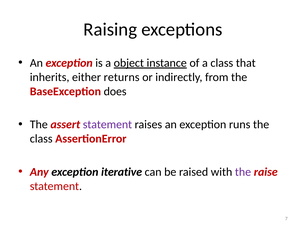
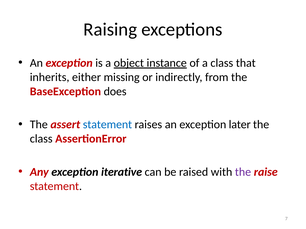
returns: returns -> missing (122, 77)
statement colour: purple -> blue (107, 125)
runs: runs -> later (240, 125)
